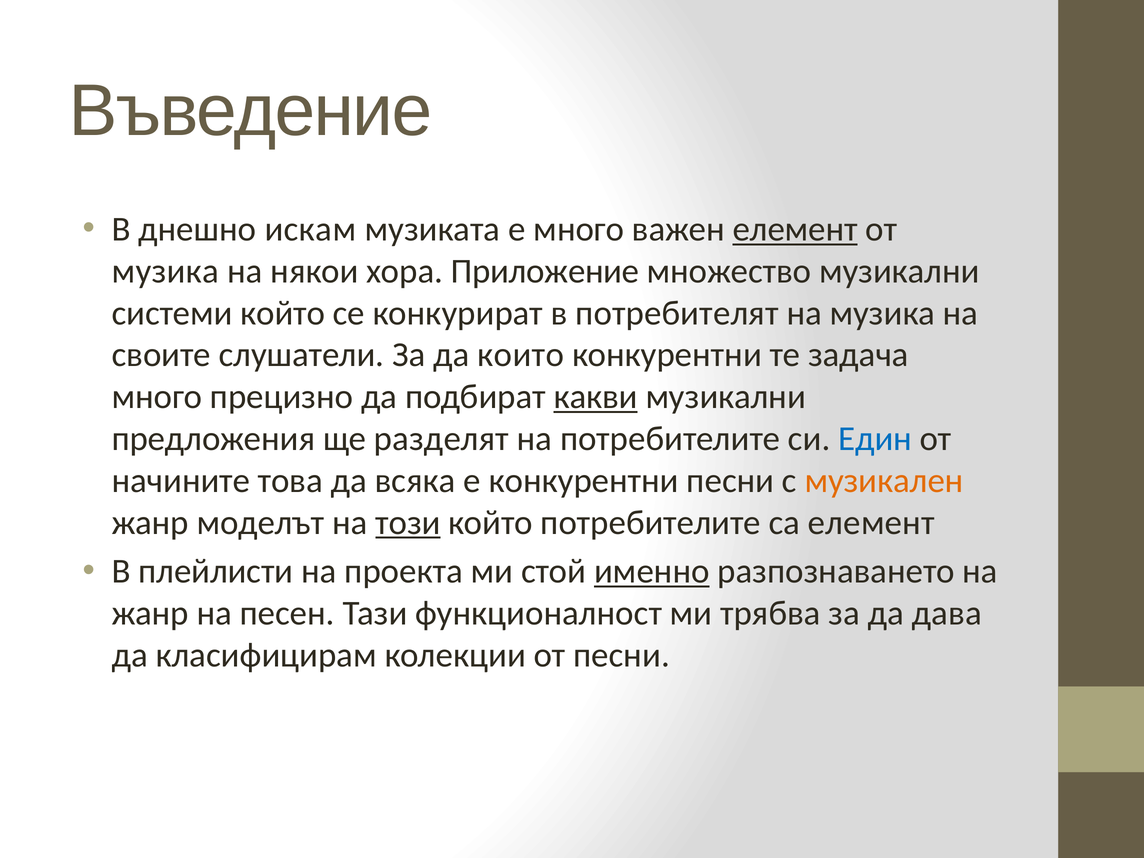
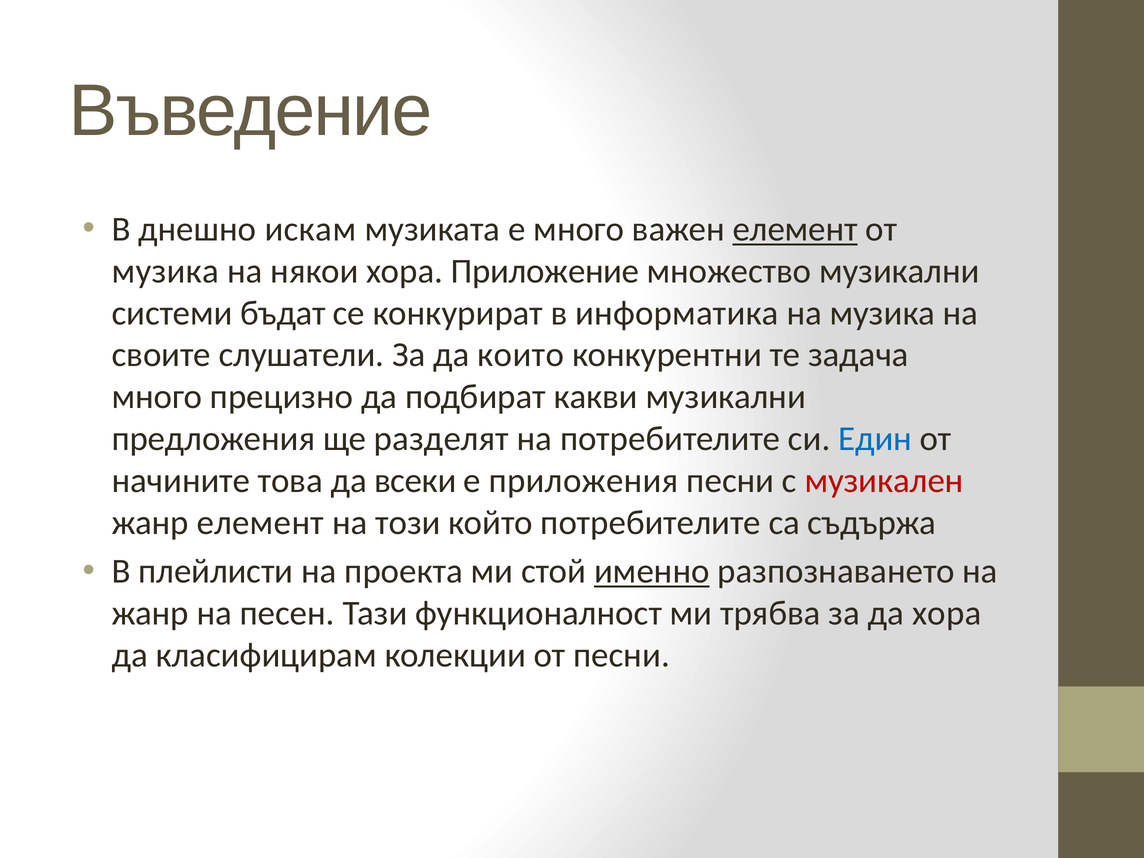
системи който: който -> бъдат (283, 313)
потребителят: потребителят -> информатика (677, 313)
какви underline: present -> none (596, 397)
всяка: всяка -> всеки (415, 481)
е конкурентни: конкурентни -> приложения (584, 481)
музикален colour: orange -> red (884, 481)
жанр моделът: моделът -> елемент (260, 522)
този underline: present -> none (408, 522)
са елемент: елемент -> съдържа (872, 522)
да дава: дава -> хора (947, 613)
